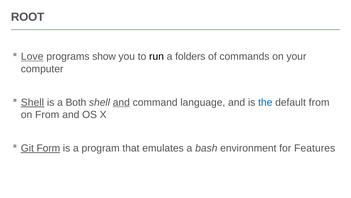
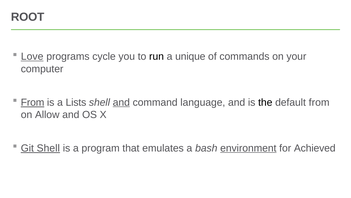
show: show -> cycle (104, 56)
folders: folders -> unique (190, 56)
Shell: Shell -> From (33, 102)
Both: Both -> Lists (76, 102)
the colour: blue -> black (265, 102)
on From: From -> Allow (47, 114)
Git Form: Form -> Shell (48, 148)
environment underline: none -> present (248, 148)
Features: Features -> Achieved (315, 148)
